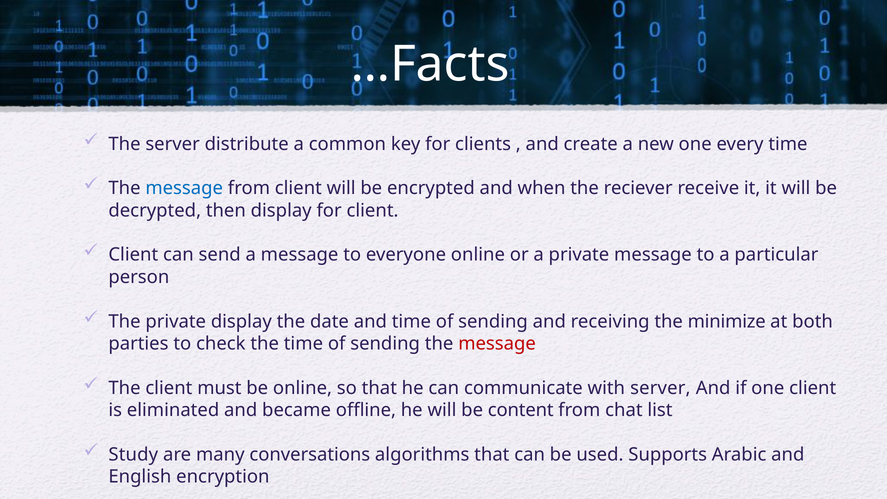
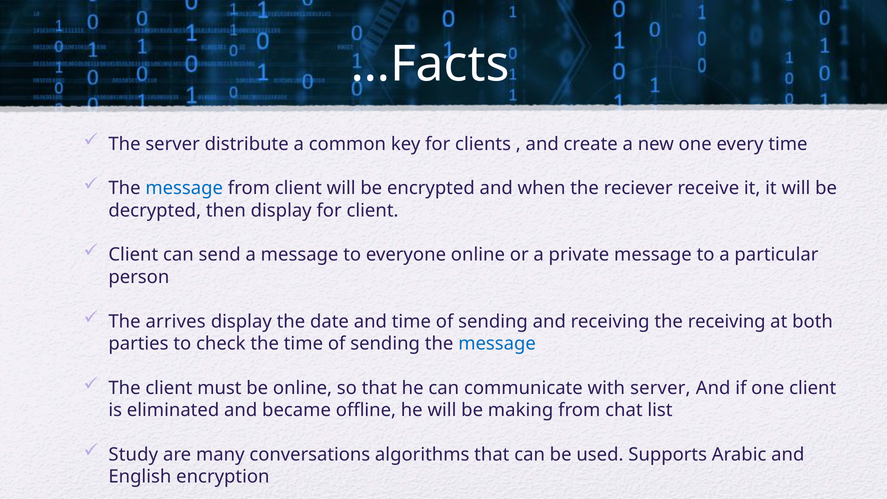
The private: private -> arrives (176, 321)
the minimize: minimize -> receiving (727, 321)
message colour: red -> blue (497, 344)
content: content -> making (521, 410)
